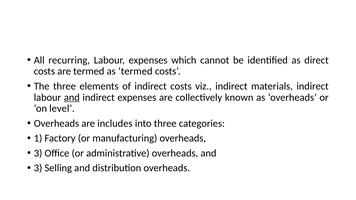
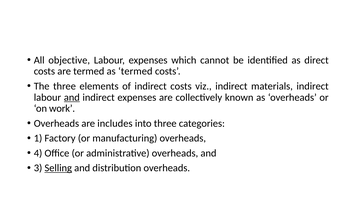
recurring: recurring -> objective (69, 60)
level: level -> work (62, 109)
3: 3 -> 4 (38, 153)
Selling underline: none -> present (58, 168)
